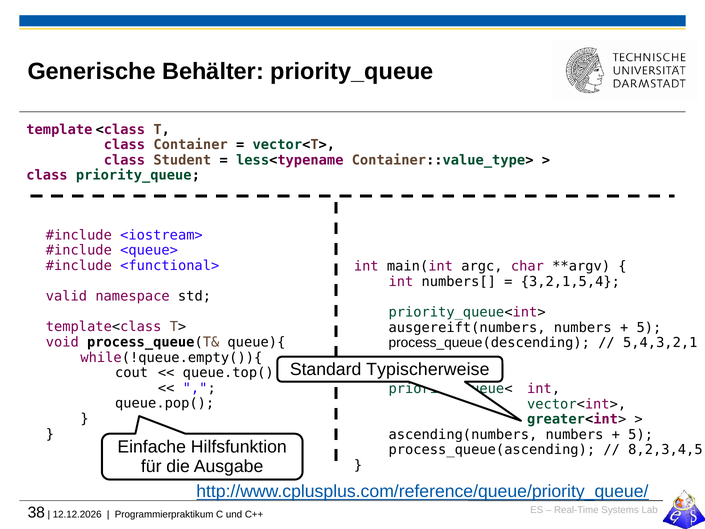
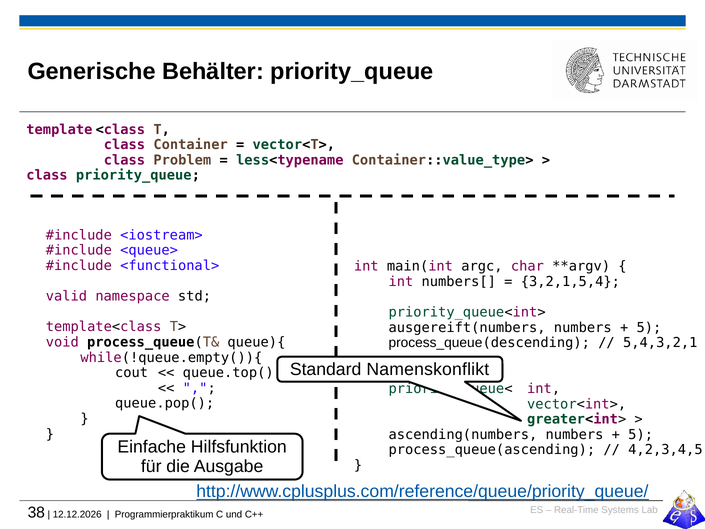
Student: Student -> Problem (182, 160)
Typischerweise: Typischerweise -> Namenskonflikt (428, 369)
8,2,3,4,5: 8,2,3,4,5 -> 4,2,3,4,5 (665, 450)
